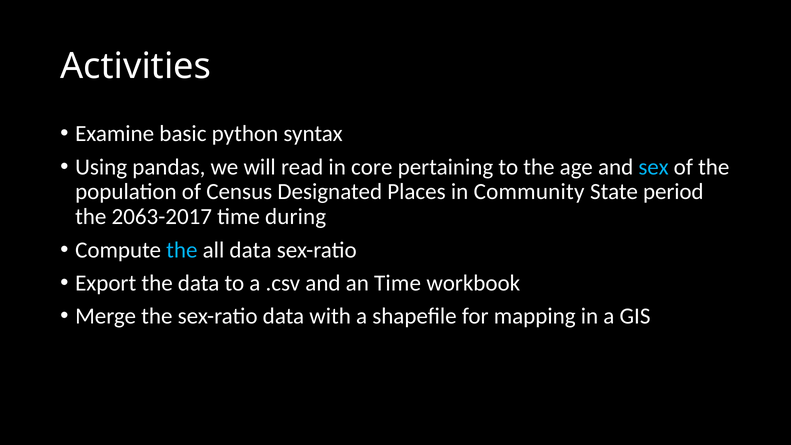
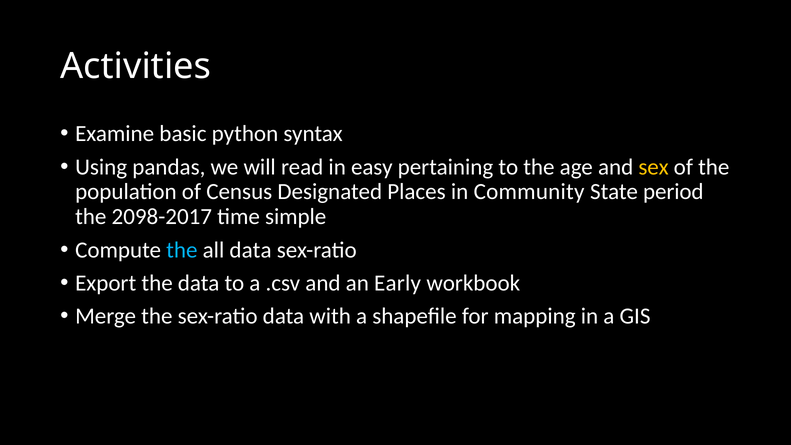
core: core -> easy (372, 167)
sex colour: light blue -> yellow (654, 167)
2063-2017: 2063-2017 -> 2098-2017 (162, 217)
during: during -> simple (296, 217)
an Time: Time -> Early (398, 283)
